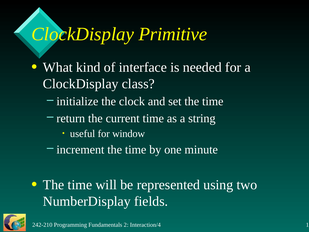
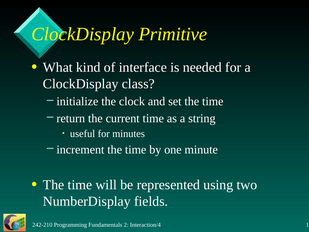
window: window -> minutes (129, 134)
